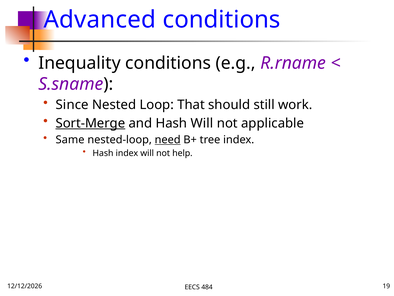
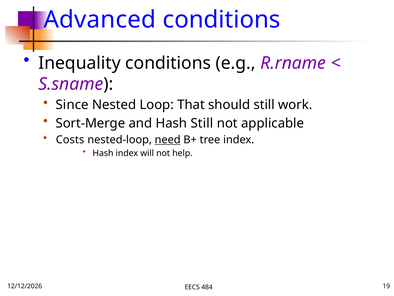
Sort-Merge underline: present -> none (90, 123)
Hash Will: Will -> Still (202, 123)
Same: Same -> Costs (70, 140)
